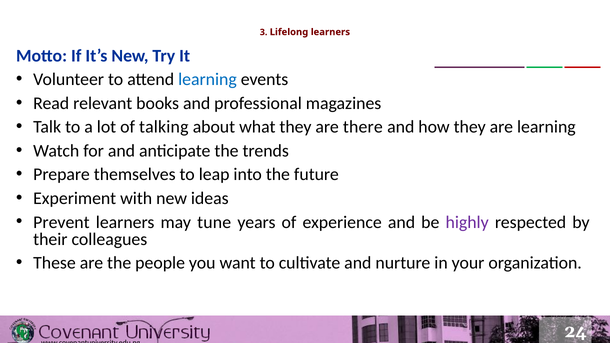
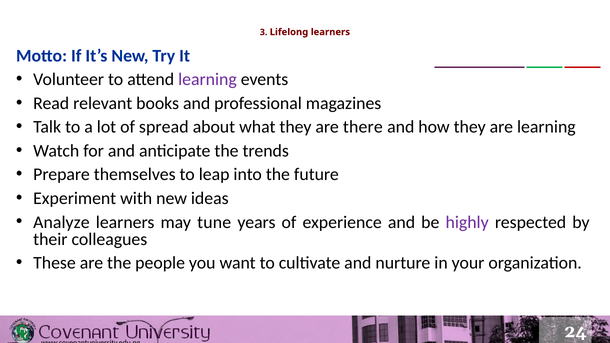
learning colour: blue -> purple (207, 80)
talking: talking -> spread (164, 127)
Prevent: Prevent -> Analyze (61, 222)
